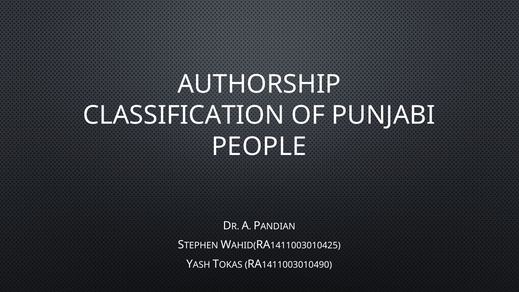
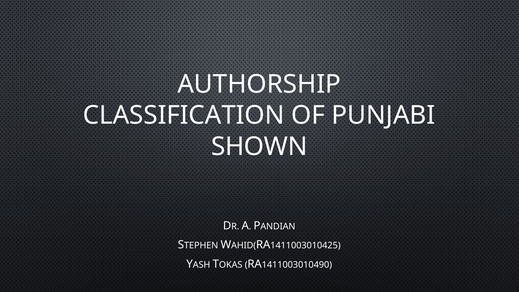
PEOPLE: PEOPLE -> SHOWN (259, 146)
